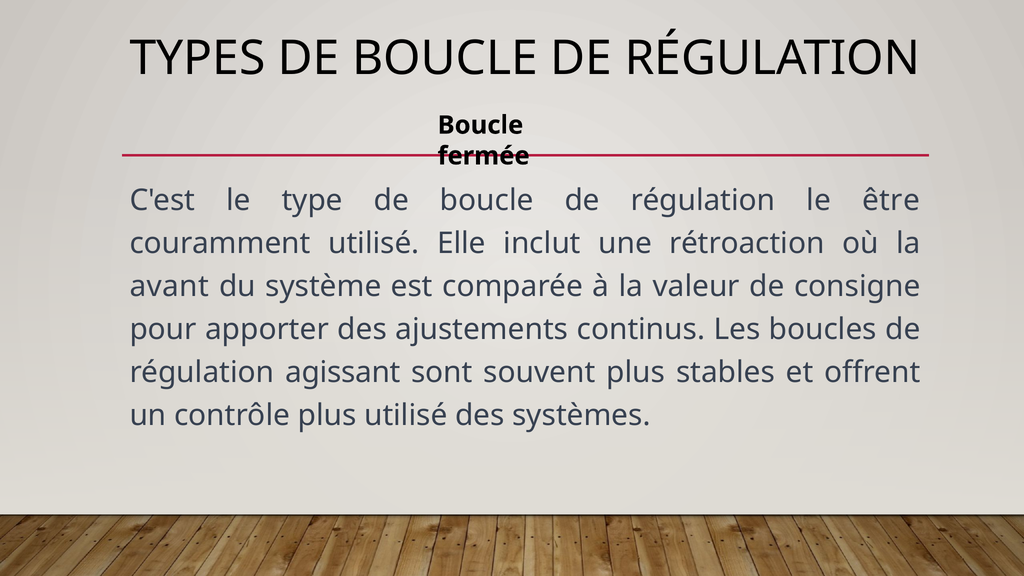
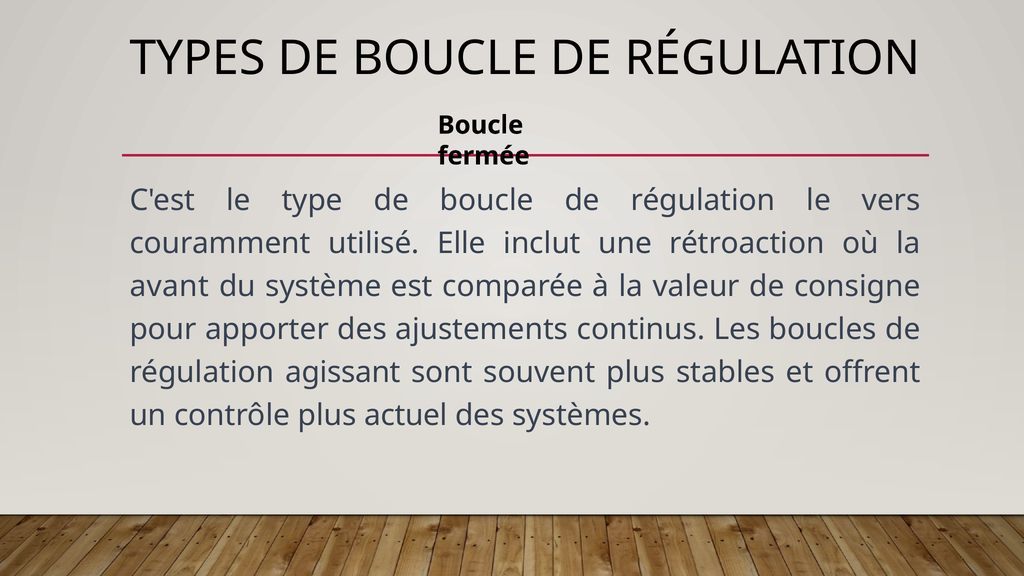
être: être -> vers (891, 200)
plus utilisé: utilisé -> actuel (406, 415)
